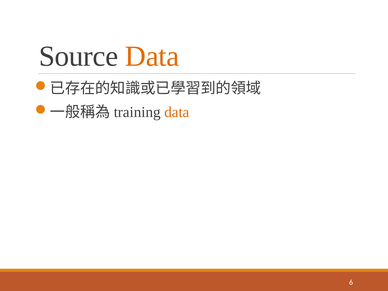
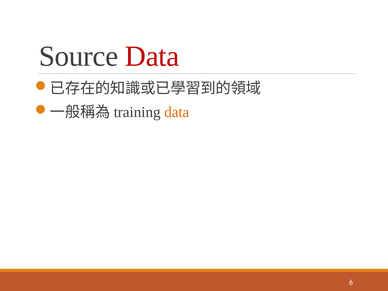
Data colour: orange -> red (152, 56)
